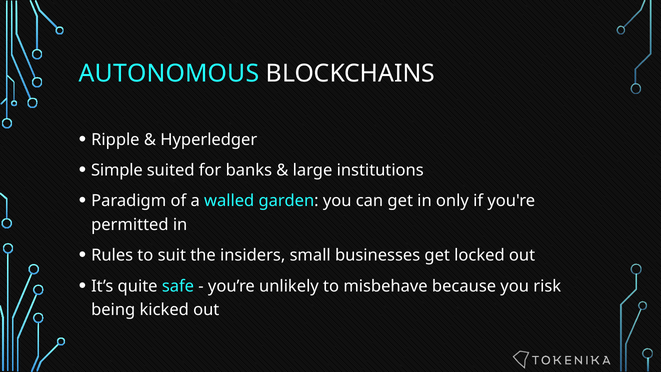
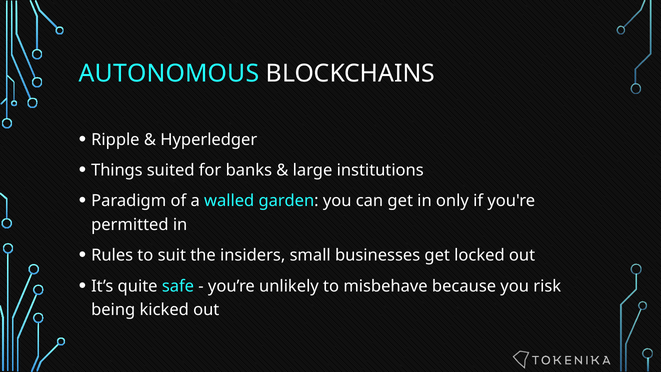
Simple: Simple -> Things (117, 170)
